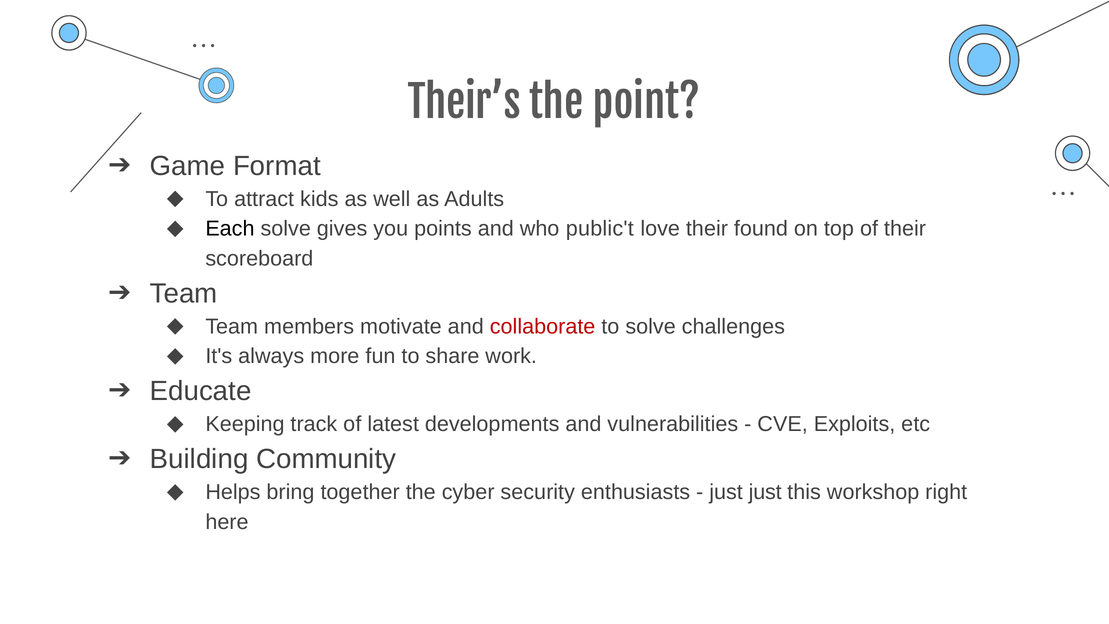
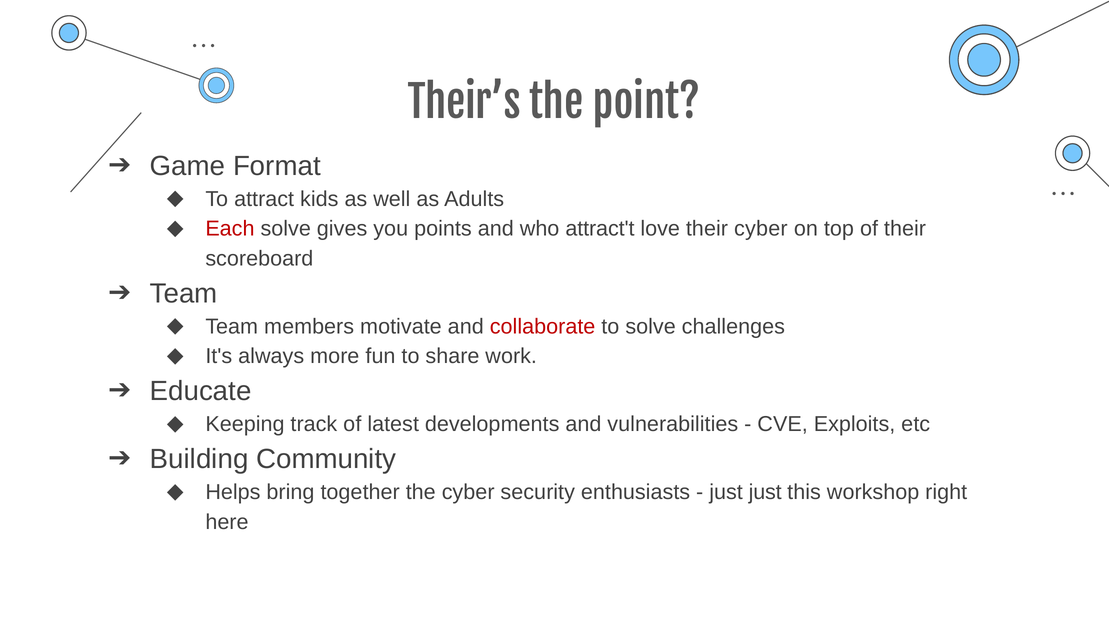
Each colour: black -> red (230, 229)
public't: public't -> attract't (600, 229)
their found: found -> cyber (761, 229)
